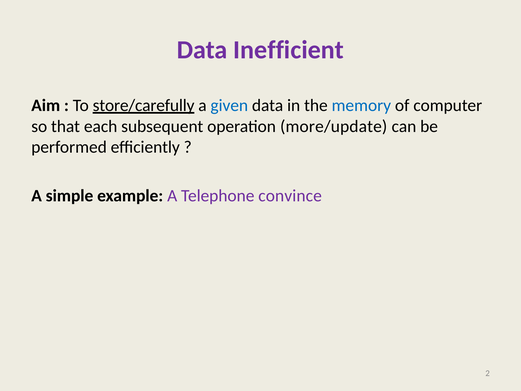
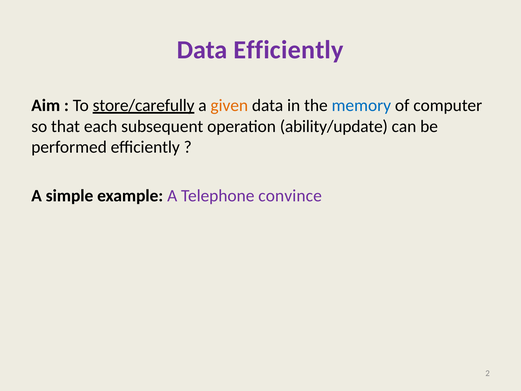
Data Inefficient: Inefficient -> Efficiently (289, 50)
given colour: blue -> orange (229, 105)
more/update: more/update -> ability/update (334, 126)
